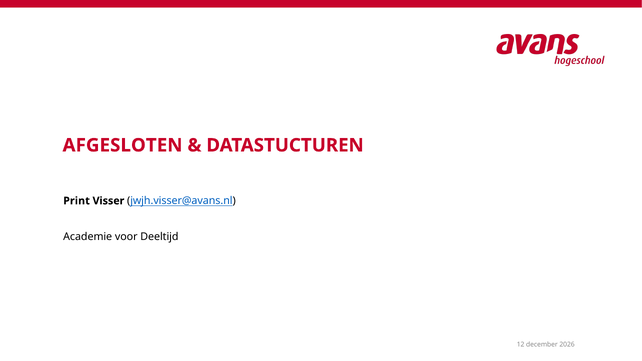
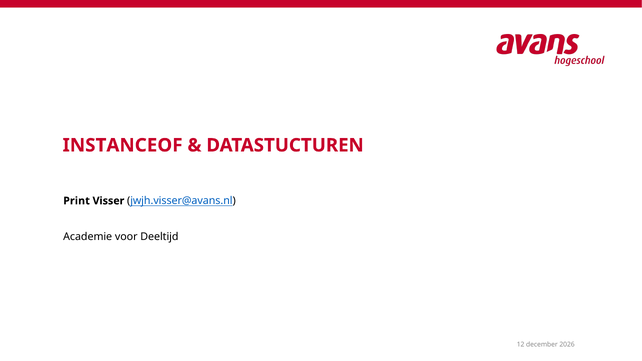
AFGESLOTEN: AFGESLOTEN -> INSTANCEOF (123, 145)
